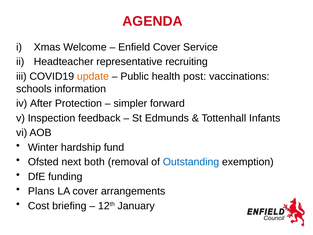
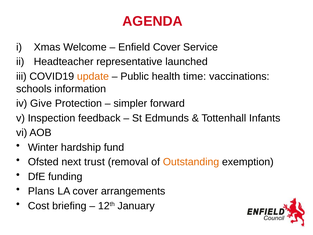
recruiting: recruiting -> launched (187, 62)
post: post -> time (195, 76)
After: After -> Give (41, 103)
both: both -> trust (94, 162)
Outstanding colour: blue -> orange (191, 162)
